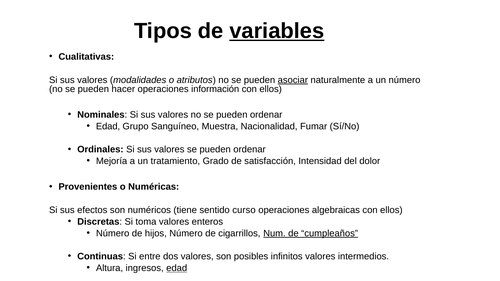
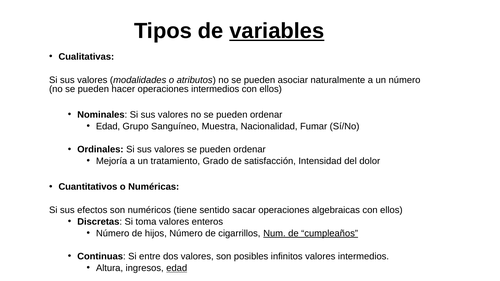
asociar underline: present -> none (293, 80)
operaciones información: información -> intermedios (215, 89)
Provenientes: Provenientes -> Cuantitativos (88, 187)
curso: curso -> sacar (244, 210)
